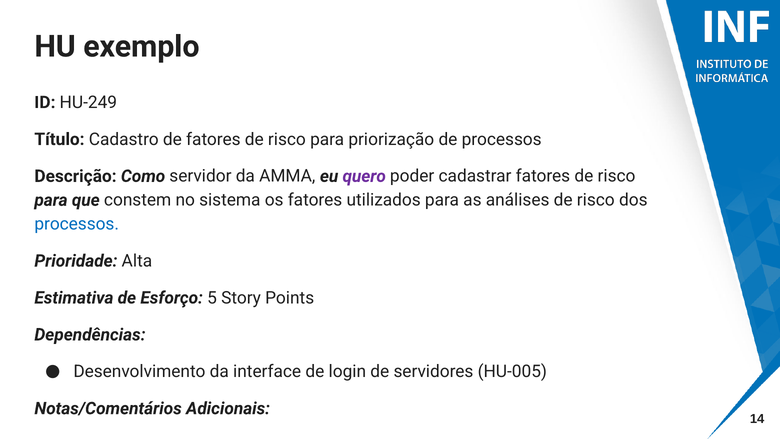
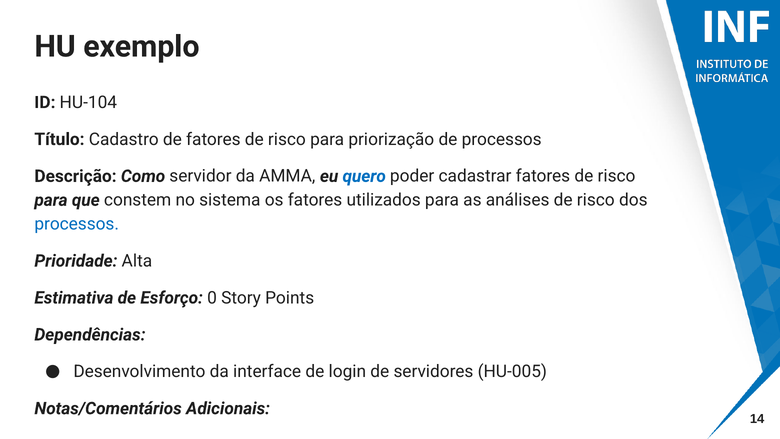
HU-249: HU-249 -> HU-104 (88, 102)
quero colour: purple -> blue (364, 176)
5: 5 -> 0 (212, 298)
